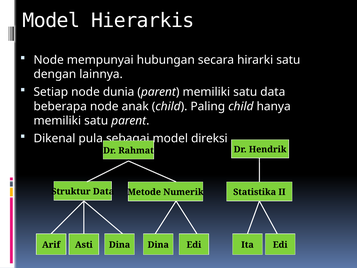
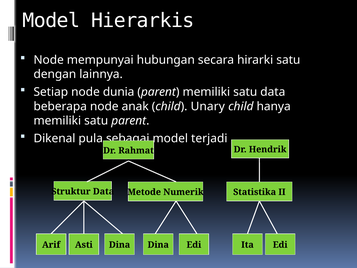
Paling: Paling -> Unary (208, 106)
direksi: direksi -> terjadi (209, 138)
